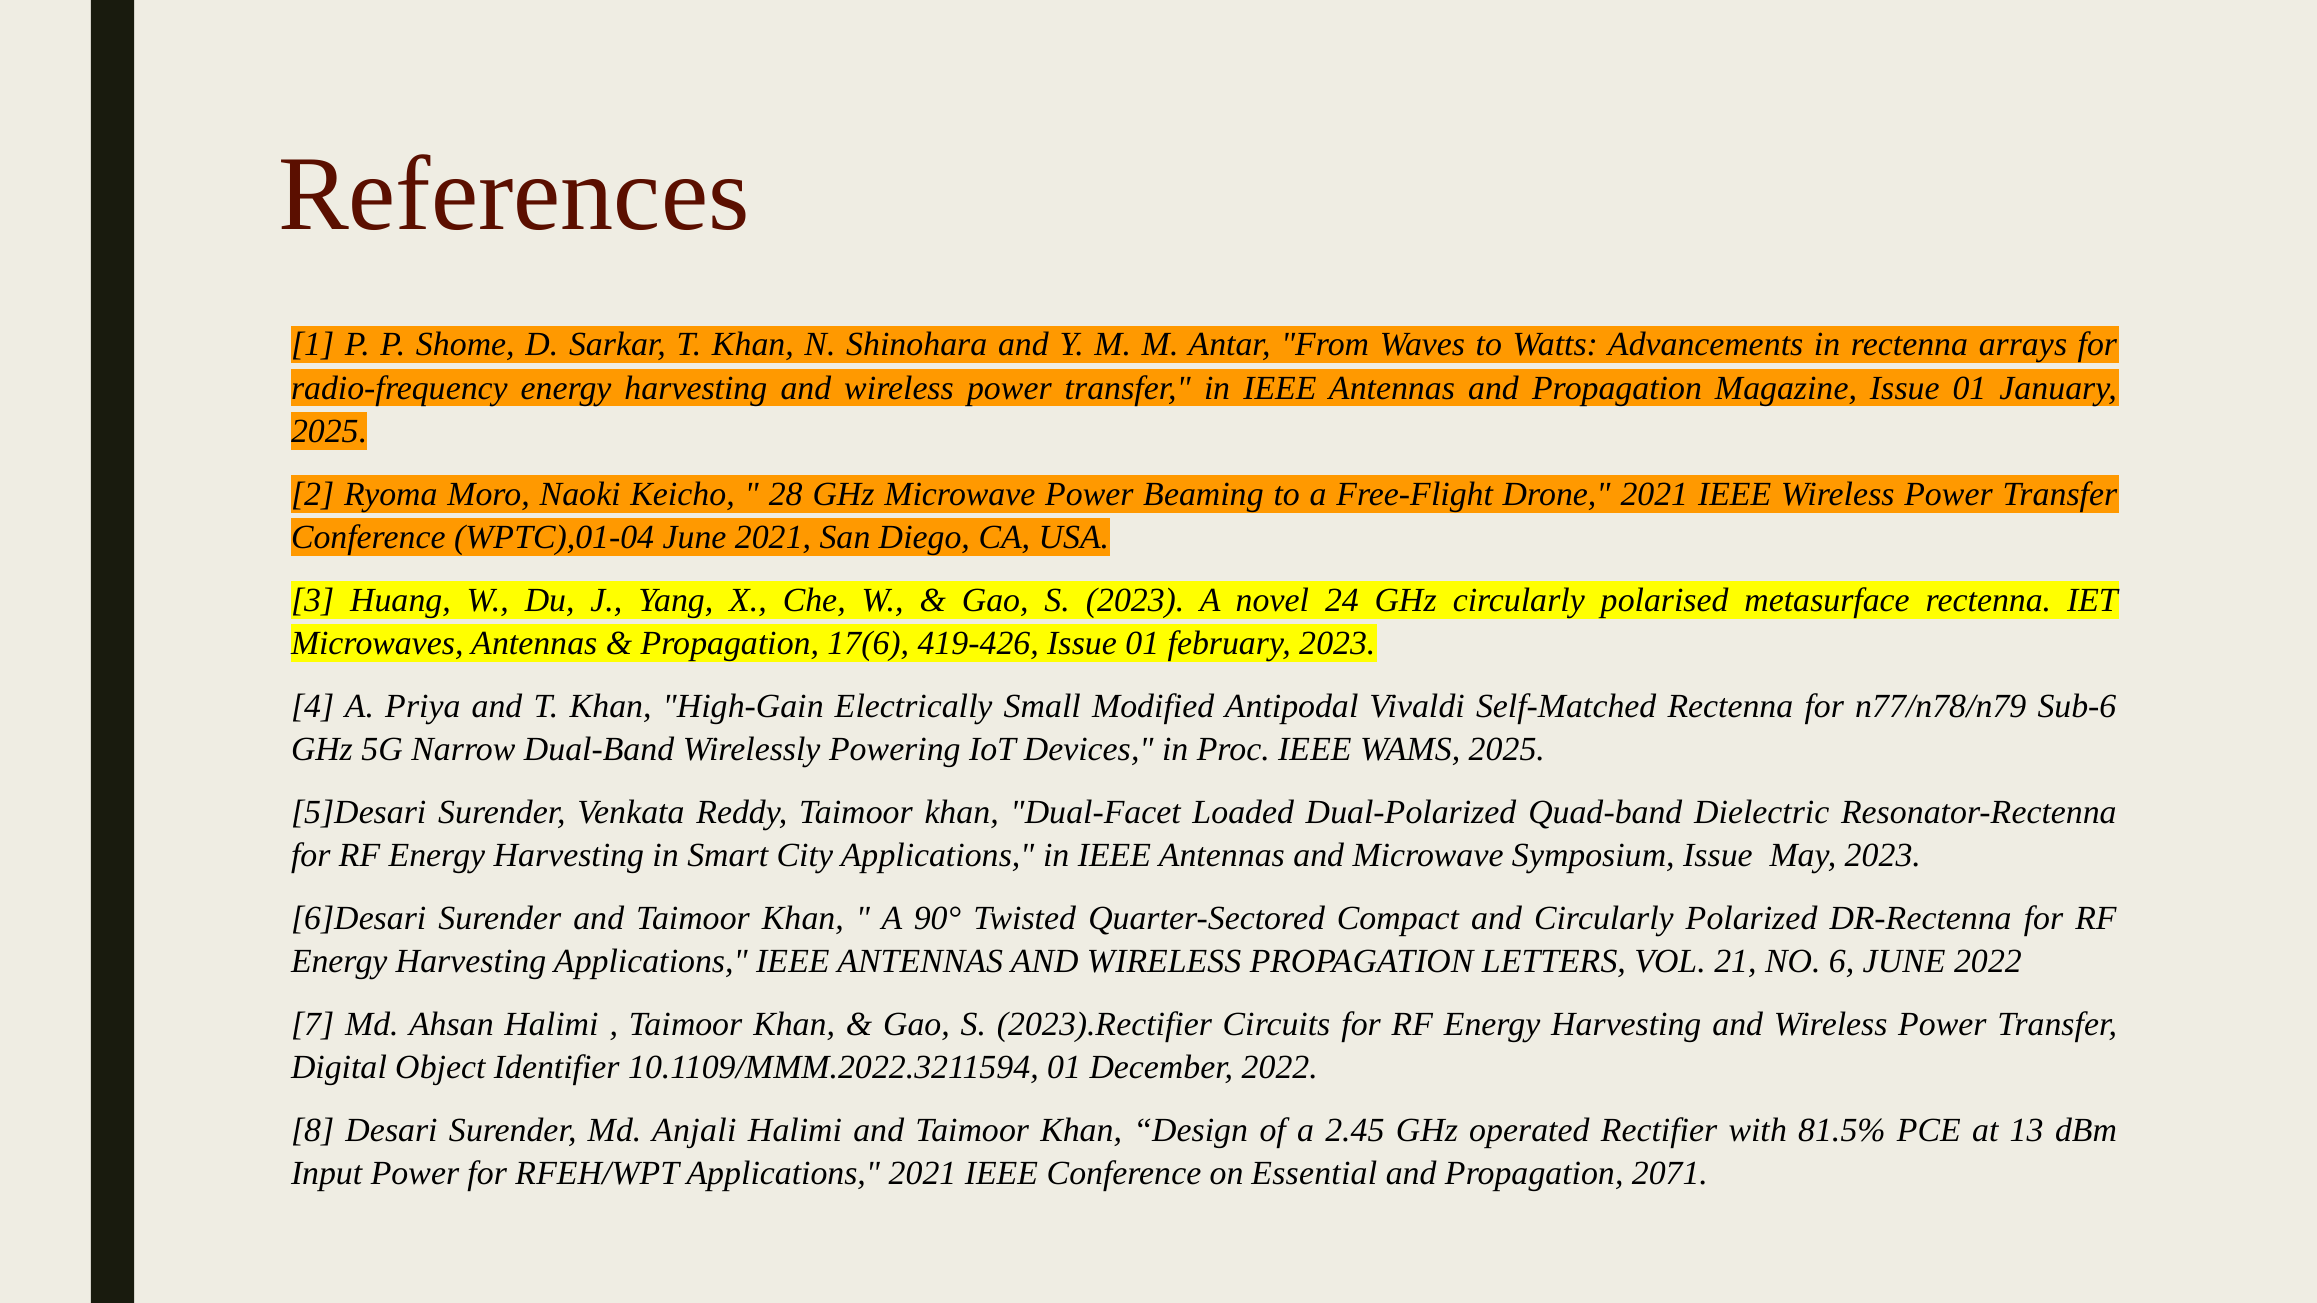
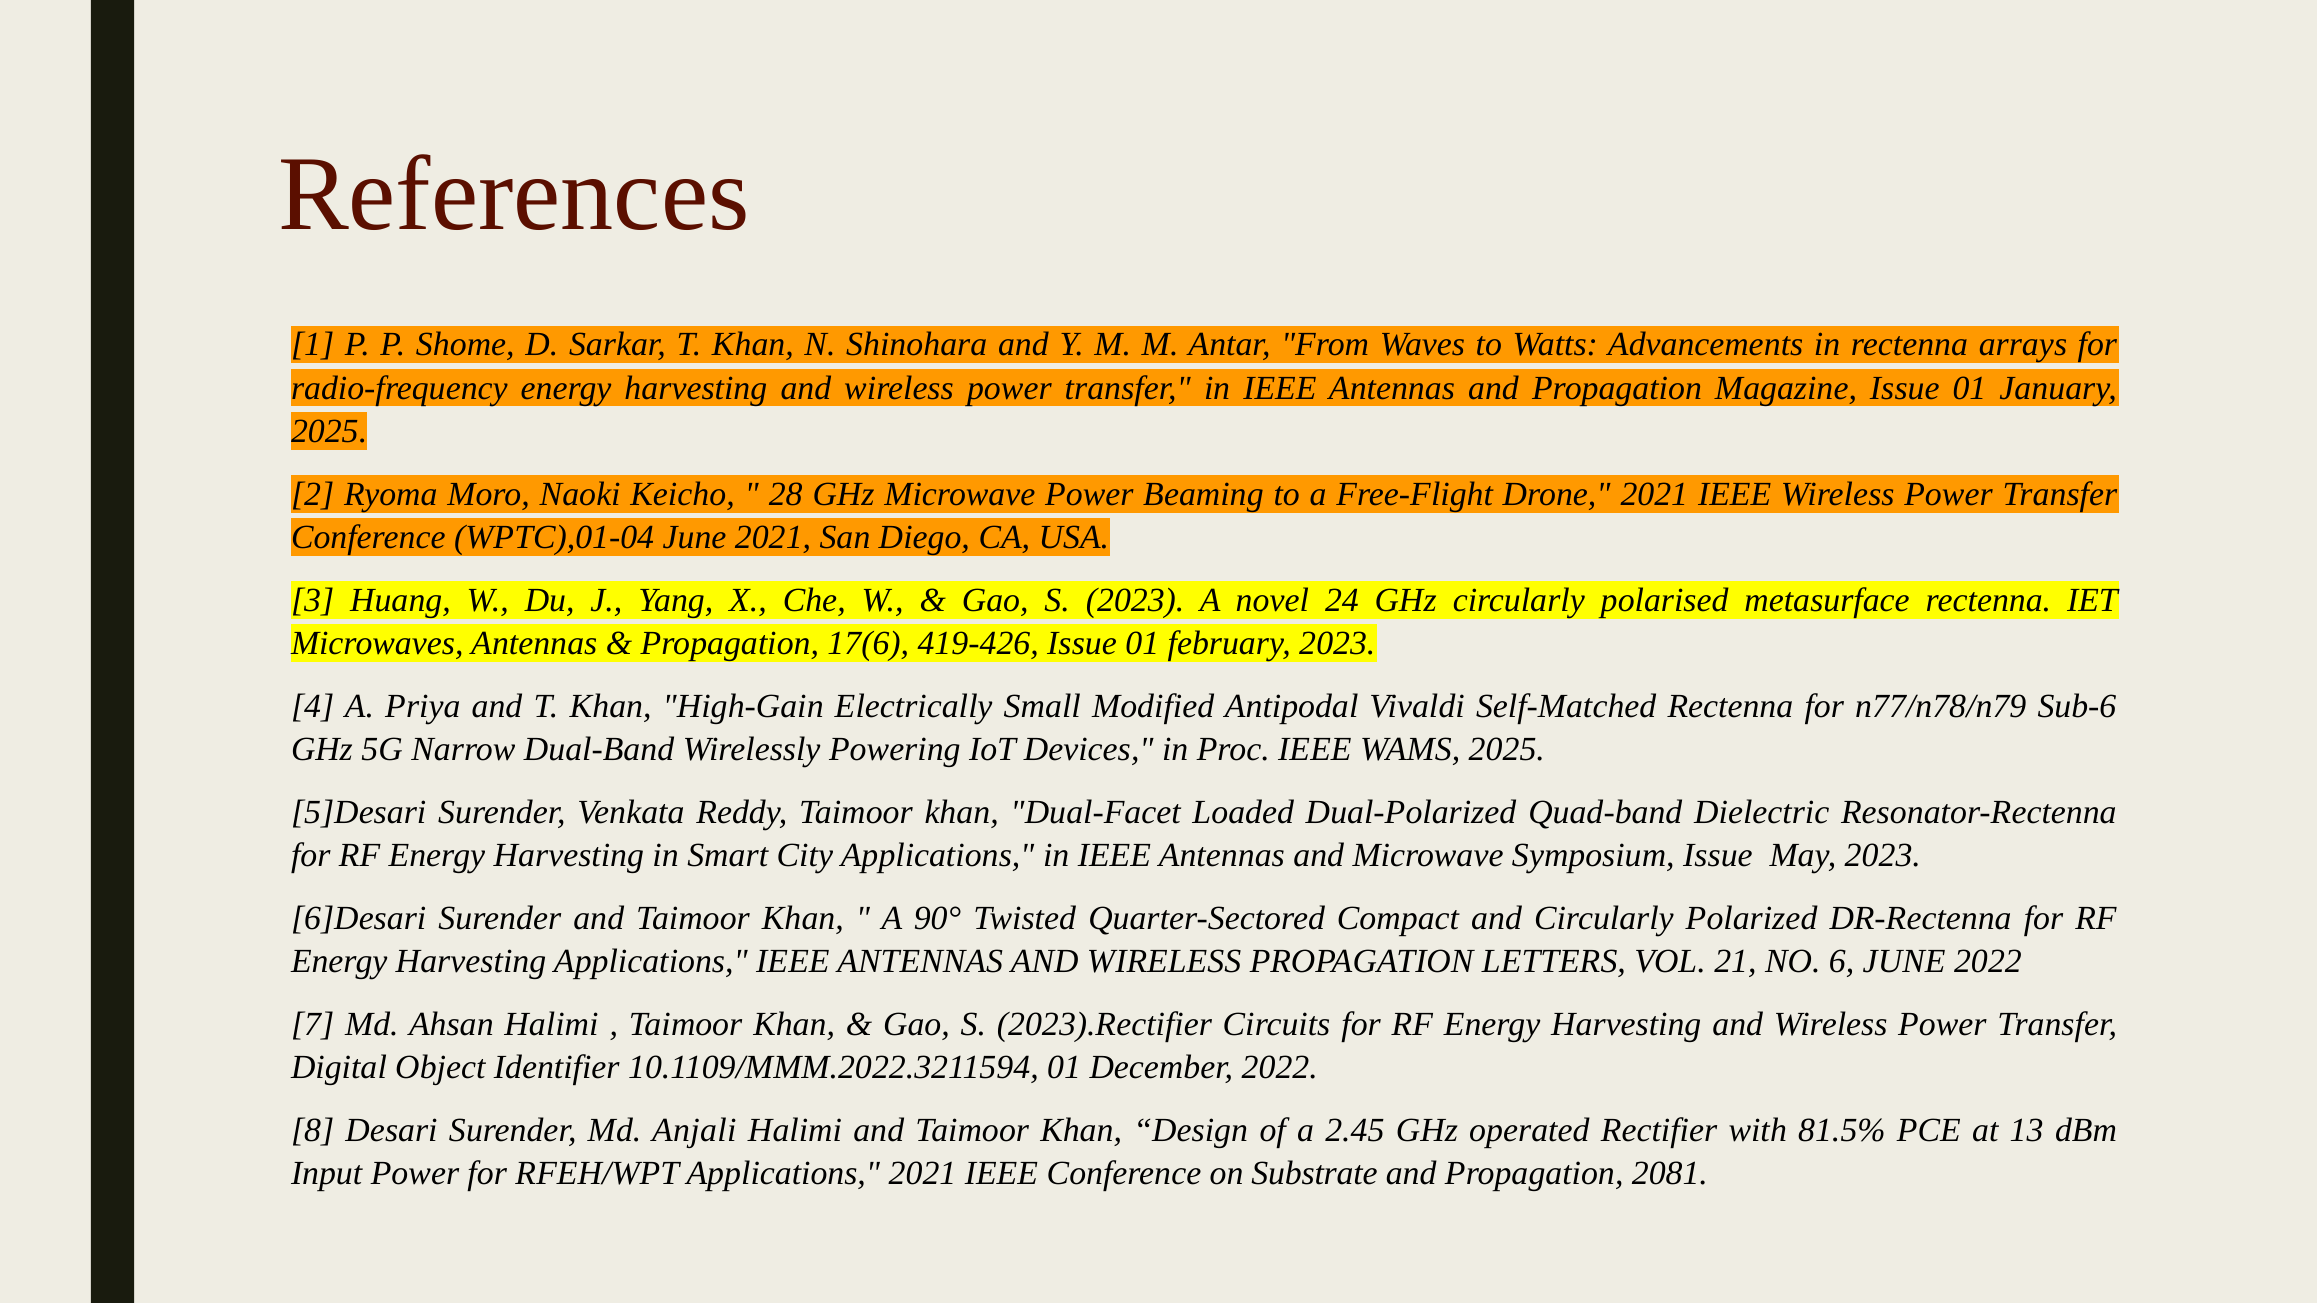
Essential: Essential -> Substrate (1314, 1174)
2071: 2071 -> 2081 (1670, 1174)
